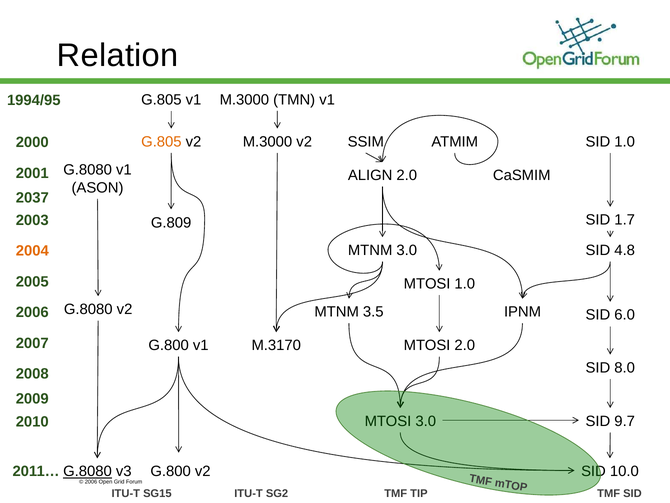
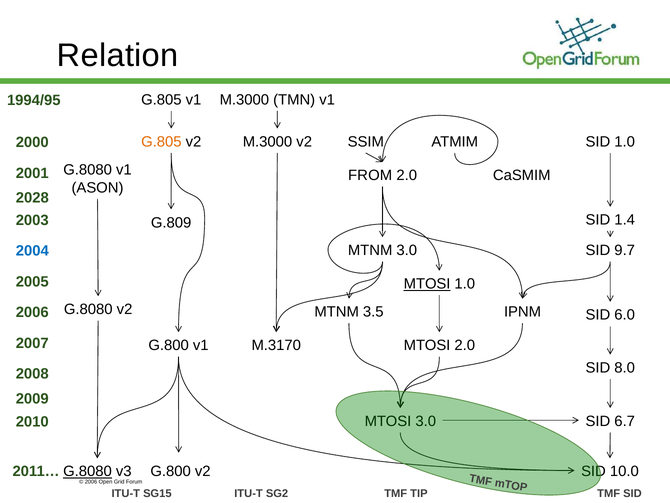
ALIGN: ALIGN -> FROM (370, 175)
2037: 2037 -> 2028 (32, 198)
1.7: 1.7 -> 1.4 (625, 220)
4.8: 4.8 -> 9.7 (625, 250)
2004 colour: orange -> blue (32, 251)
MTOSI underline: none -> present (427, 284)
9.7: 9.7 -> 6.7 (625, 421)
